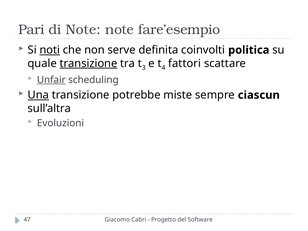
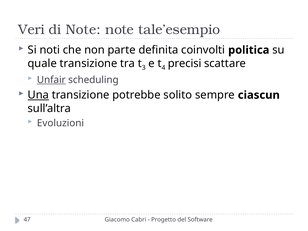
Pari: Pari -> Veri (31, 30)
fare’esempio: fare’esempio -> tale’esempio (179, 30)
noti underline: present -> none (50, 50)
serve: serve -> parte (122, 50)
transizione underline: present -> none (89, 63)
fattori: fattori -> precisi (185, 63)
miste: miste -> solito (178, 95)
